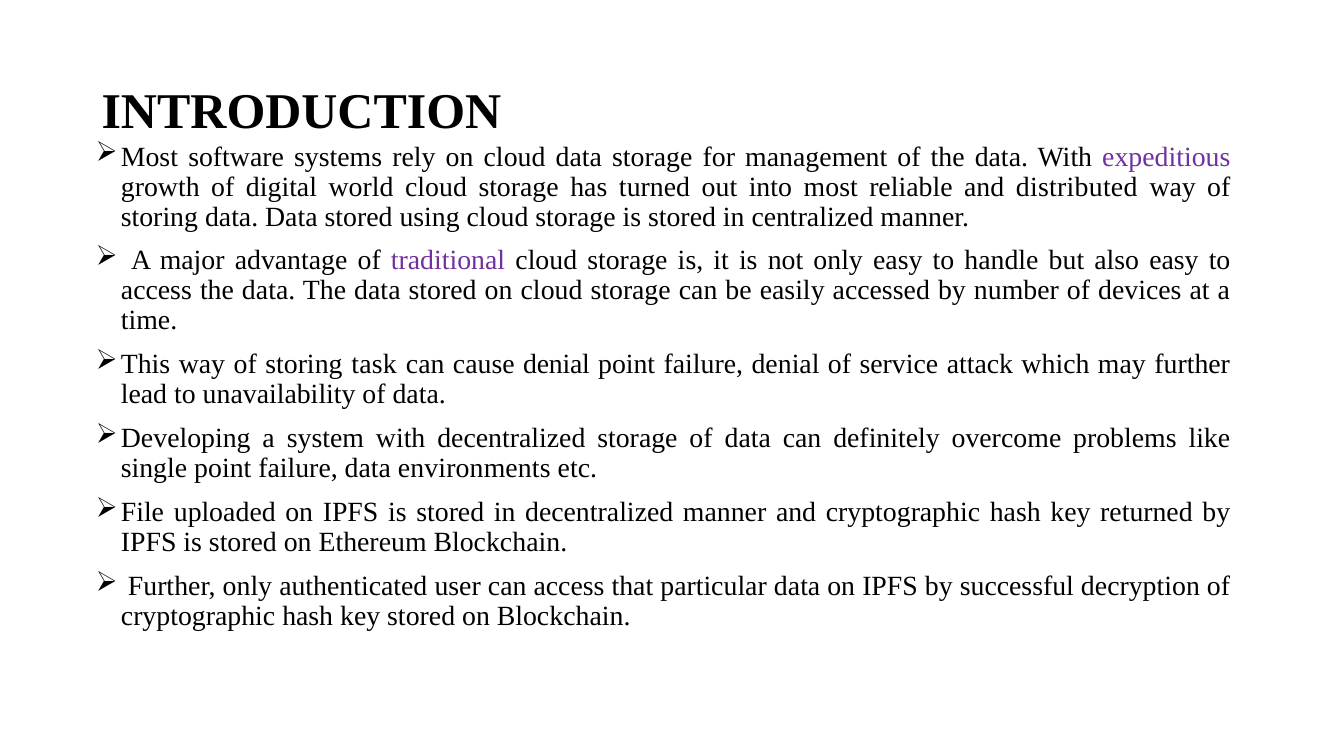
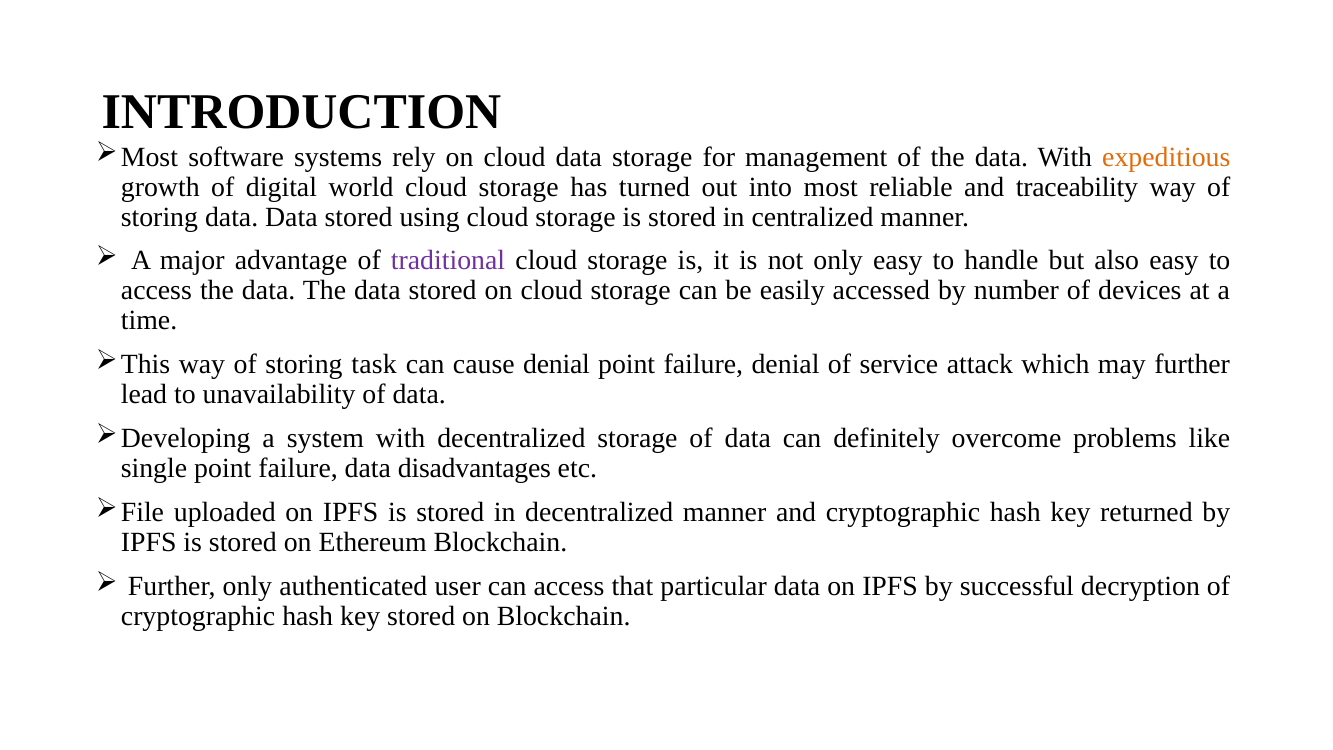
expeditious colour: purple -> orange (1166, 157)
distributed: distributed -> traceability (1077, 187)
environments: environments -> disadvantages (474, 468)
